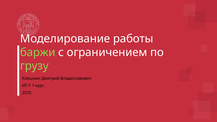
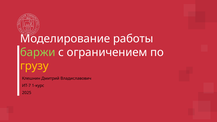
грузу colour: light green -> yellow (34, 66)
